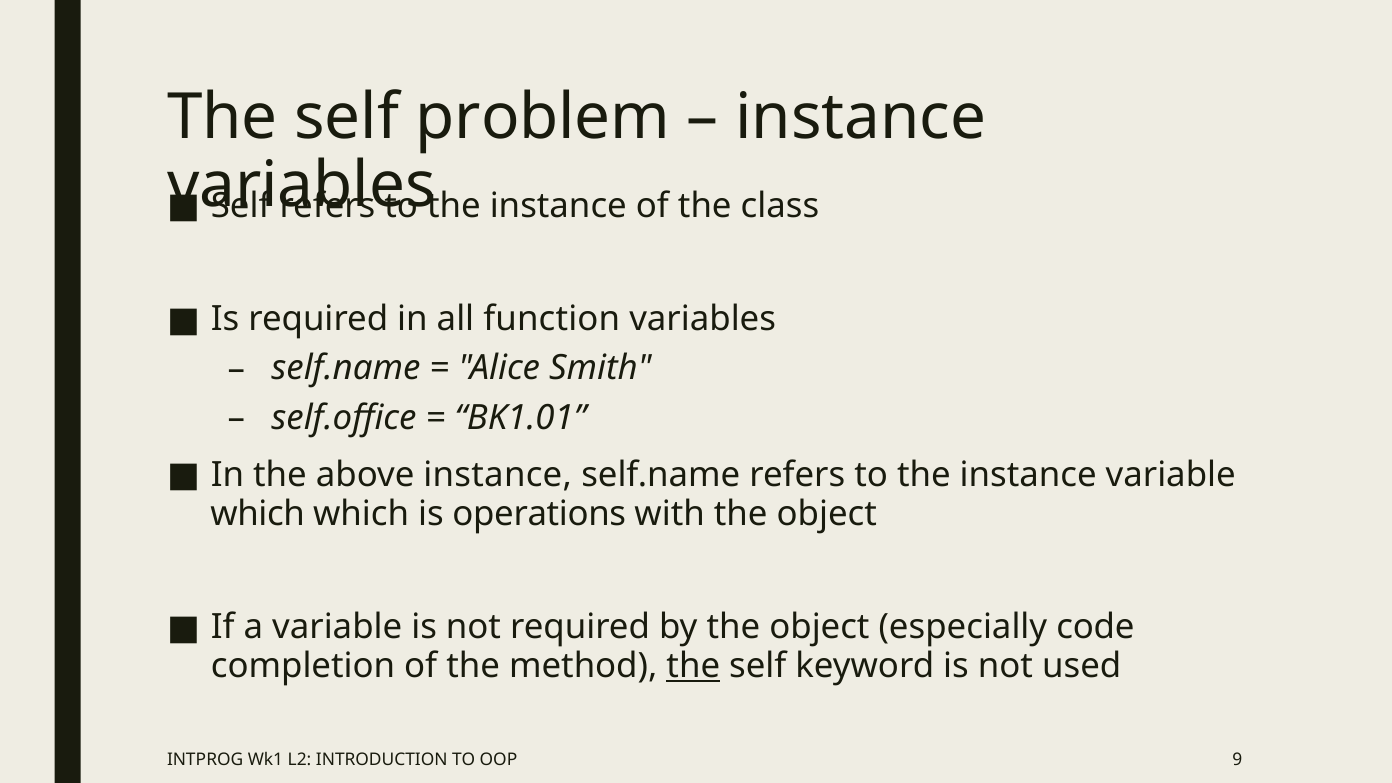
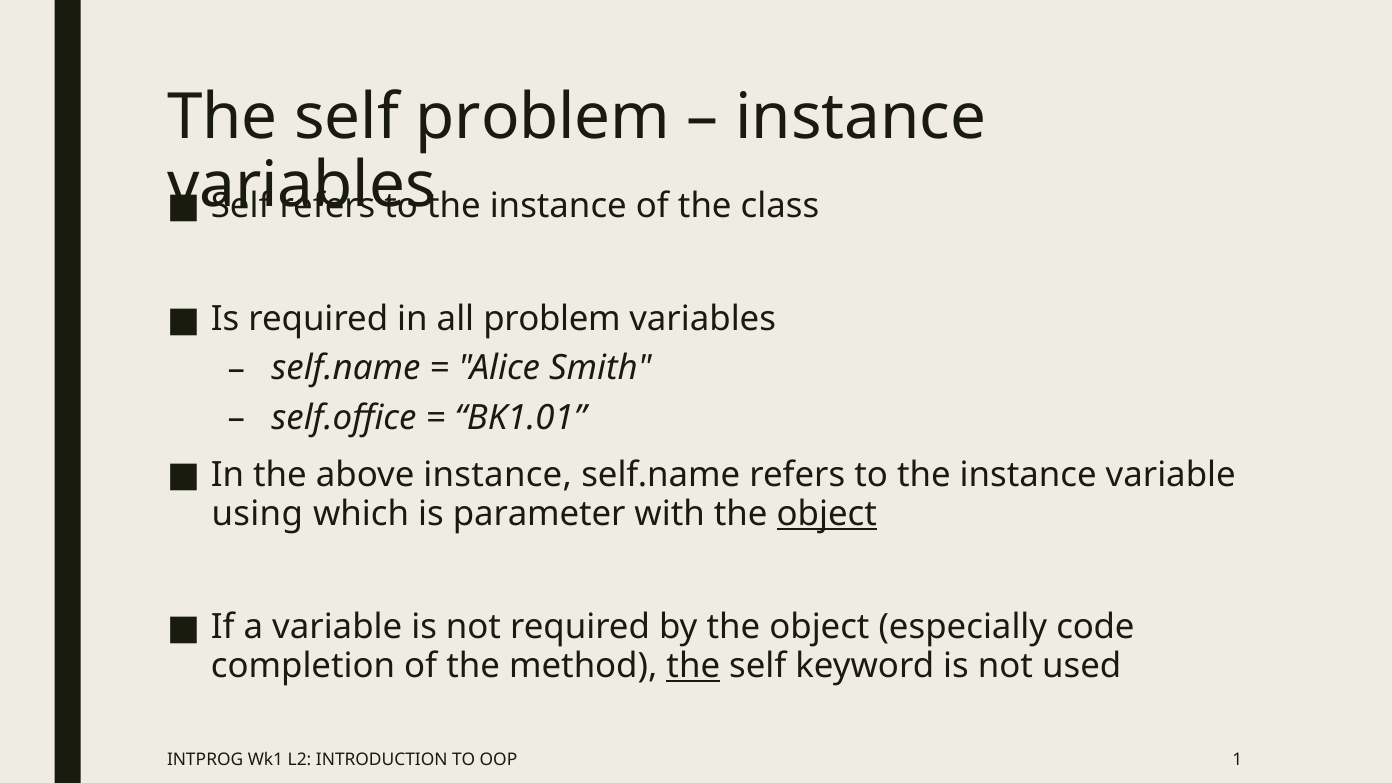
all function: function -> problem (552, 319)
which: which -> using (257, 514)
operations: operations -> parameter (539, 514)
object underline: none -> present (827, 514)
9: 9 -> 1 (1237, 760)
